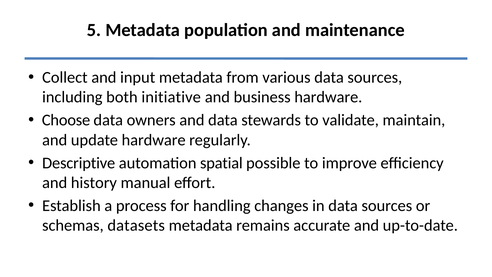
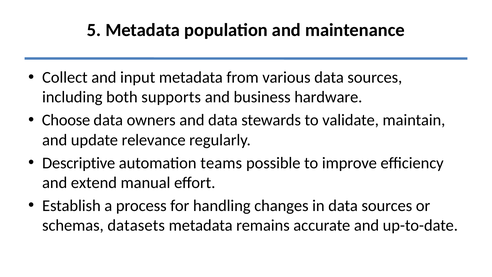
initiative: initiative -> supports (171, 97)
update hardware: hardware -> relevance (154, 140)
spatial: spatial -> teams (221, 163)
history: history -> extend (94, 182)
